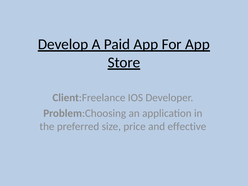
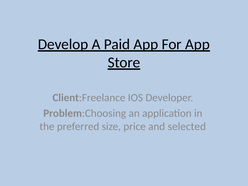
effective: effective -> selected (187, 126)
